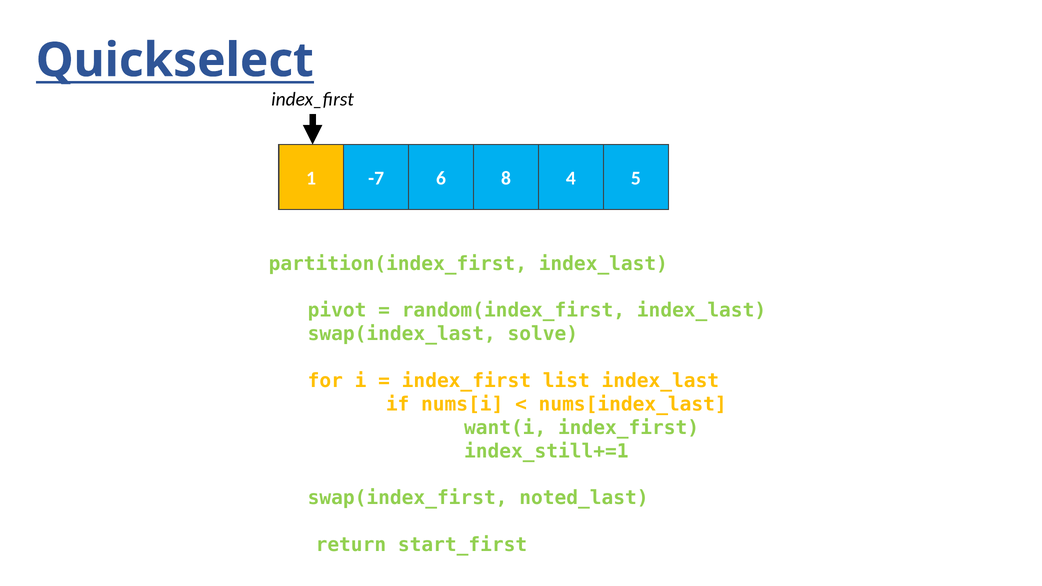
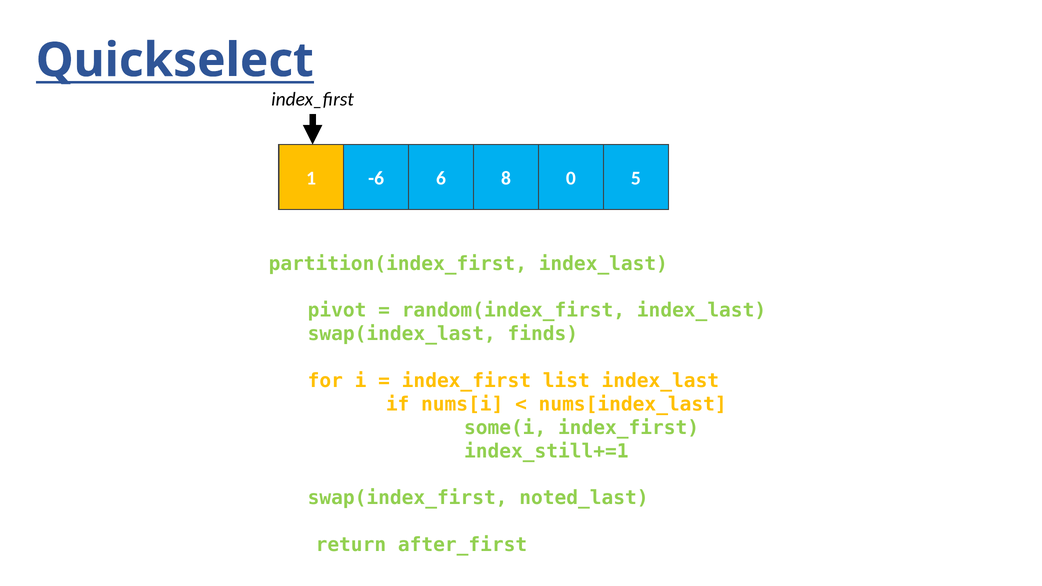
-7: -7 -> -6 (376, 178)
4: 4 -> 0 (571, 178)
solve: solve -> finds (543, 334)
want(i: want(i -> some(i (505, 428)
start_first: start_first -> after_first (463, 545)
